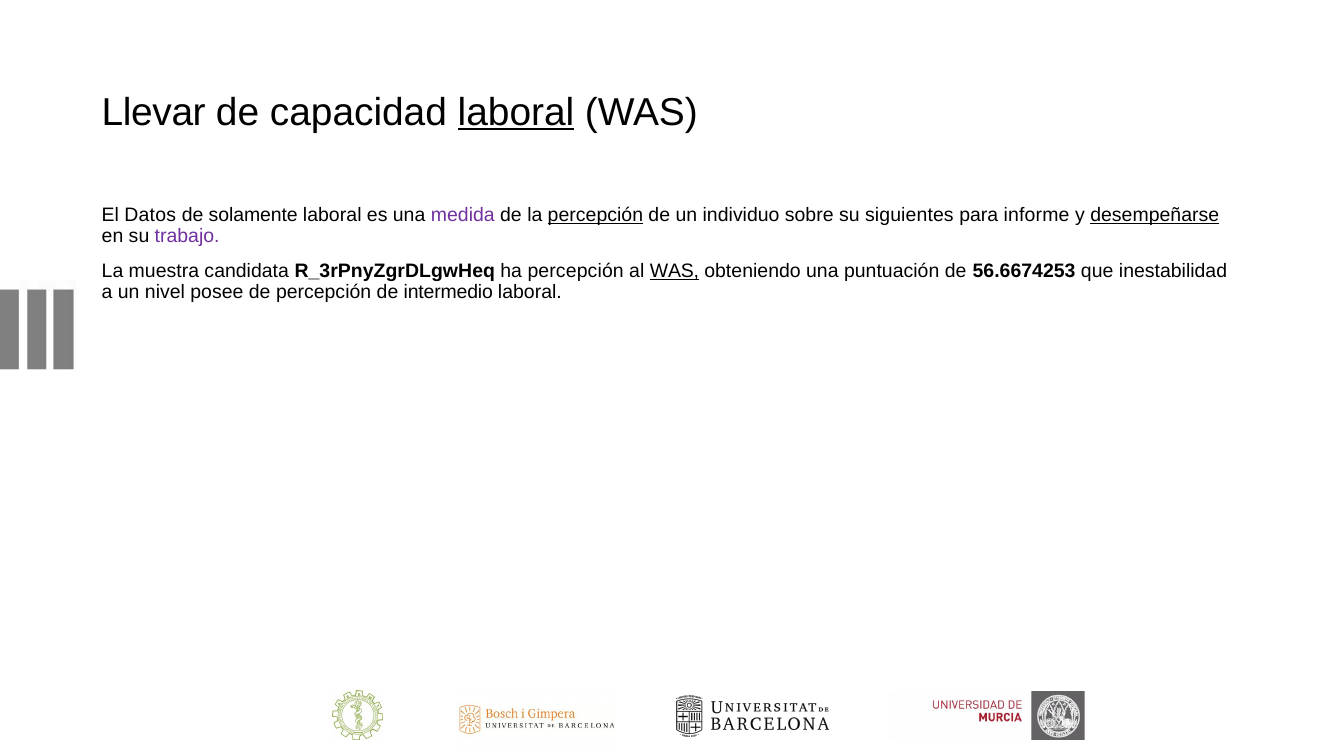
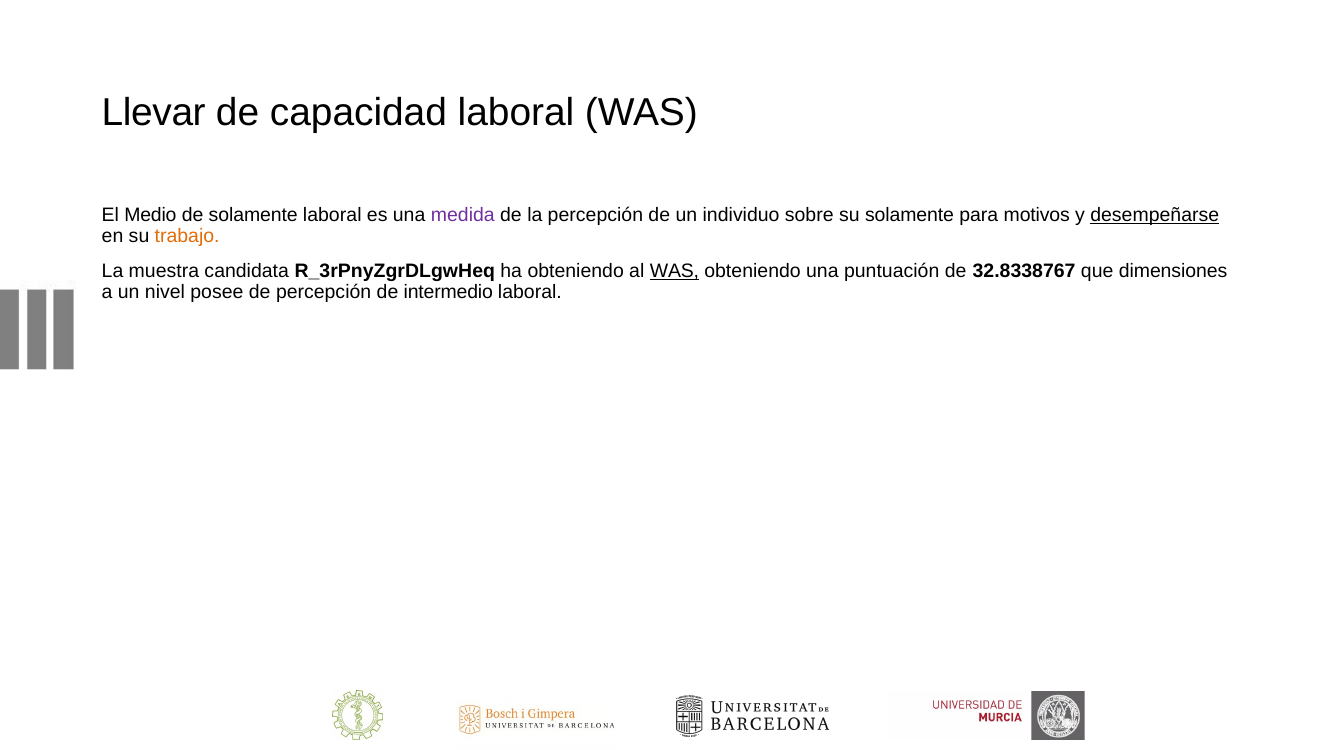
laboral underline: present -> none (516, 112)
Datos: Datos -> Medio (150, 215)
percepción underline: present -> none (595, 215)
su siguientes: siguientes -> solamente (910, 215)
informe: informe -> motivos (1037, 215)
trabajo colour: purple -> orange (187, 236)
ha percepción: percepción -> obteniendo (576, 271)
56.6674253: 56.6674253 -> 32.8338767 (1024, 271)
inestabilidad: inestabilidad -> dimensiones (1173, 271)
